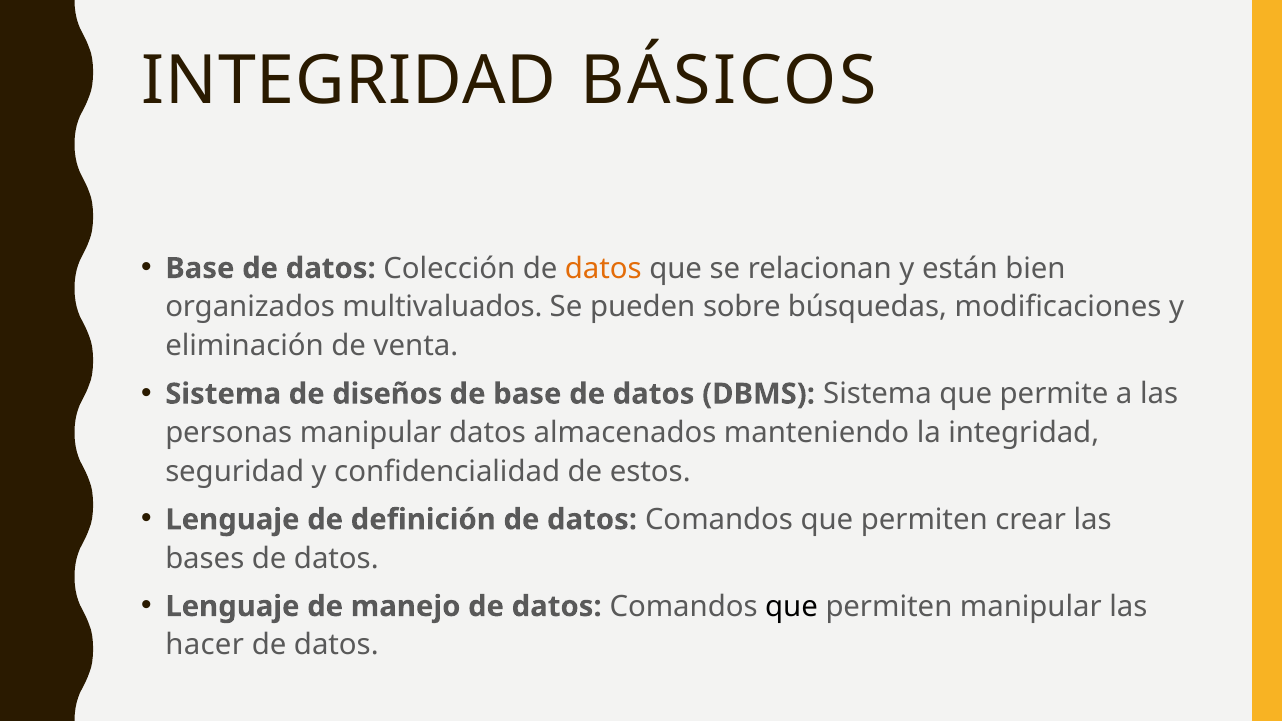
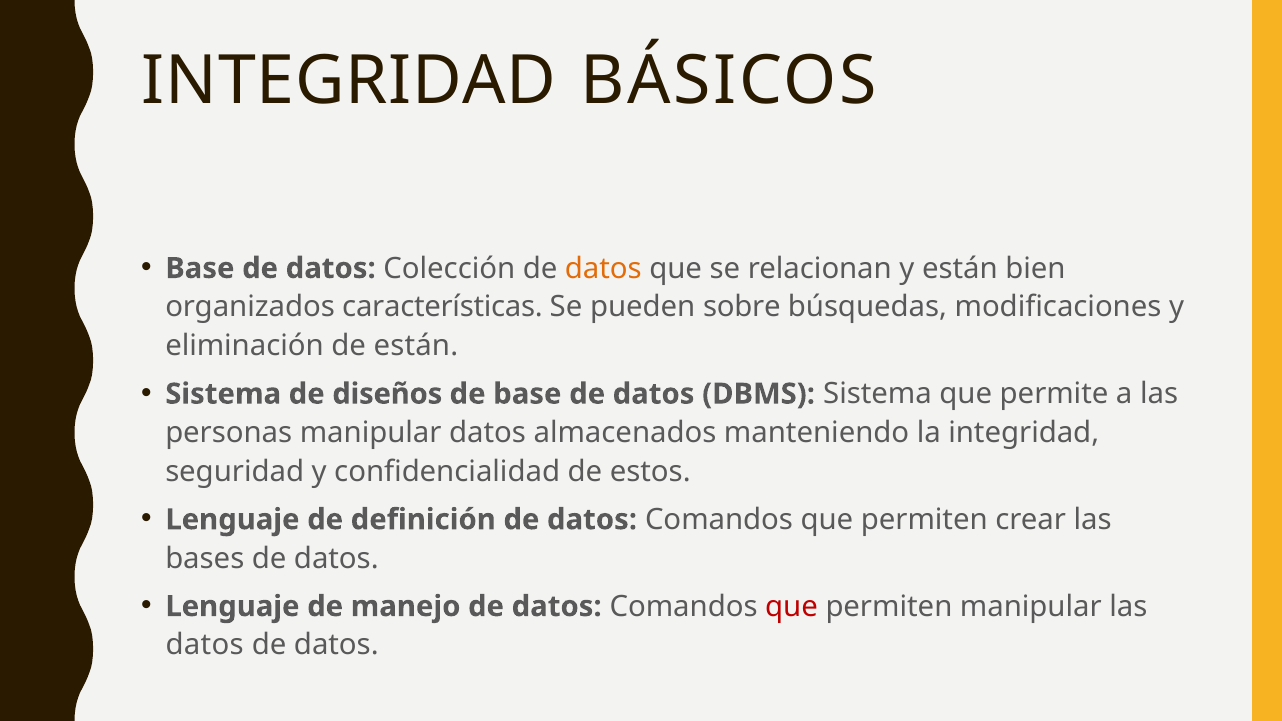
multivaluados: multivaluados -> características (443, 307)
de venta: venta -> están (416, 346)
que colour: black -> red (792, 607)
hacer: hacer -> datos (205, 645)
